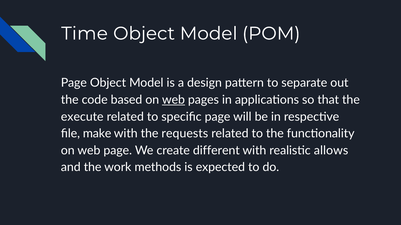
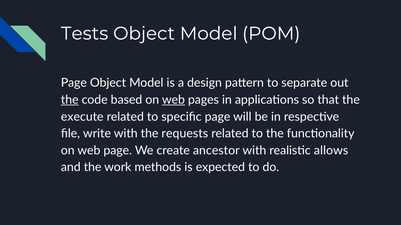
Time: Time -> Tests (85, 34)
the underline: none -> present (70, 100)
make: make -> write (97, 134)
different: different -> ancestor (216, 151)
